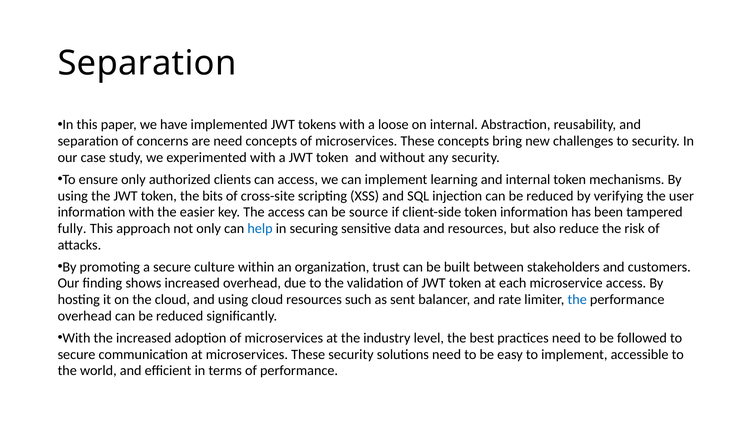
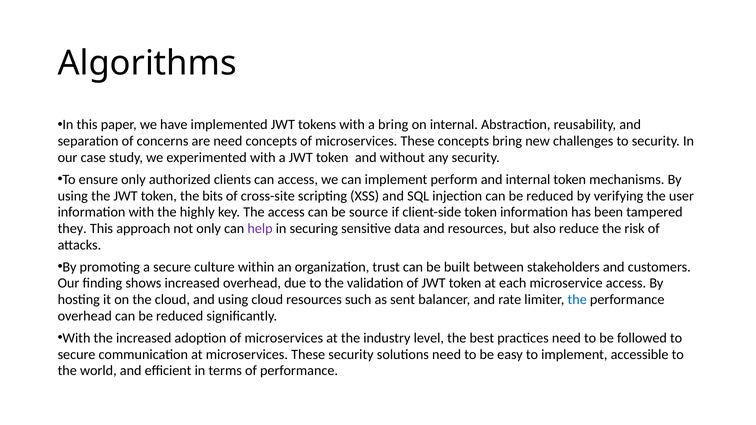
Separation: Separation -> Algorithms (147, 64)
a loose: loose -> bring (393, 125)
learning: learning -> perform (454, 180)
easier: easier -> highly (197, 212)
fully: fully -> they (72, 229)
help colour: blue -> purple (260, 229)
